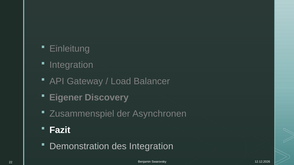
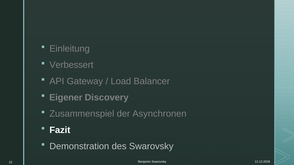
Integration: Integration -> Verbessert (71, 65)
des Integration: Integration -> Swarovsky (151, 147)
